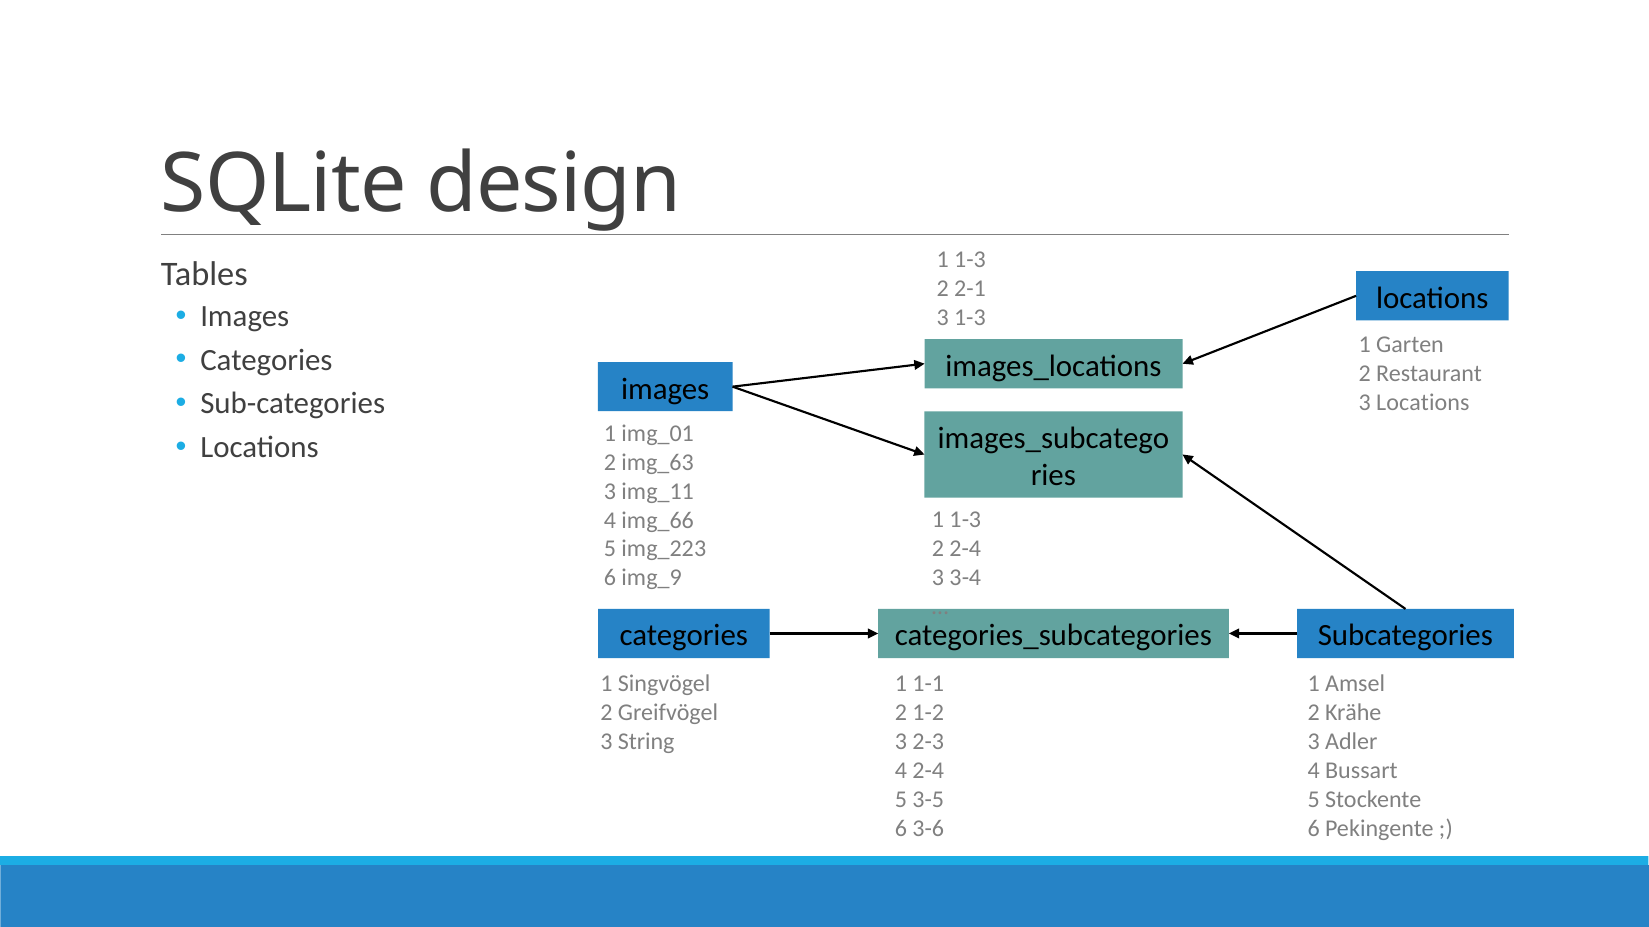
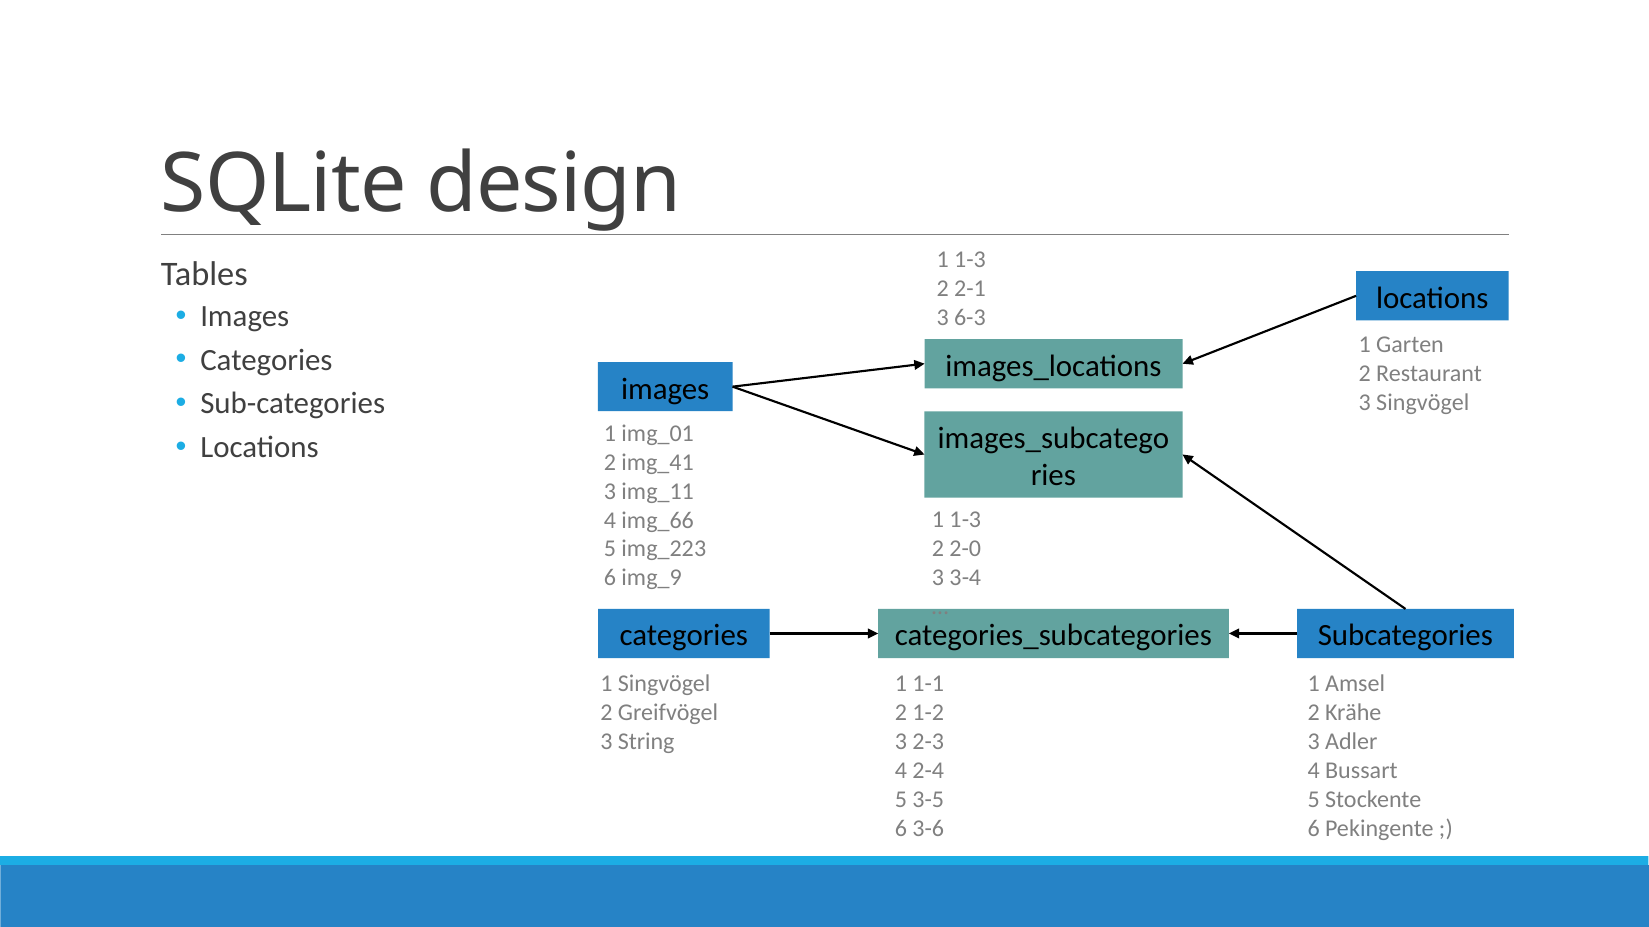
3 1-3: 1-3 -> 6-3 (970, 318)
3 Locations: Locations -> Singvögel (1423, 403)
img_63: img_63 -> img_41 (658, 463)
2 2-4: 2-4 -> 2-0 (965, 549)
